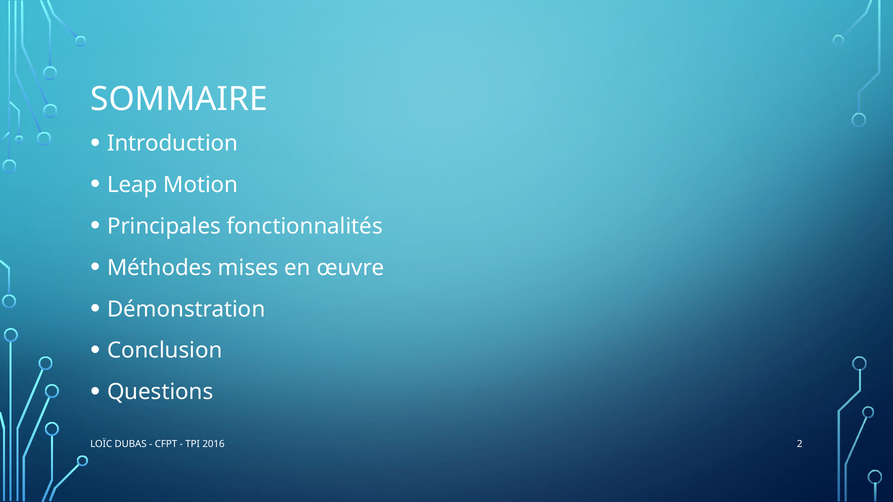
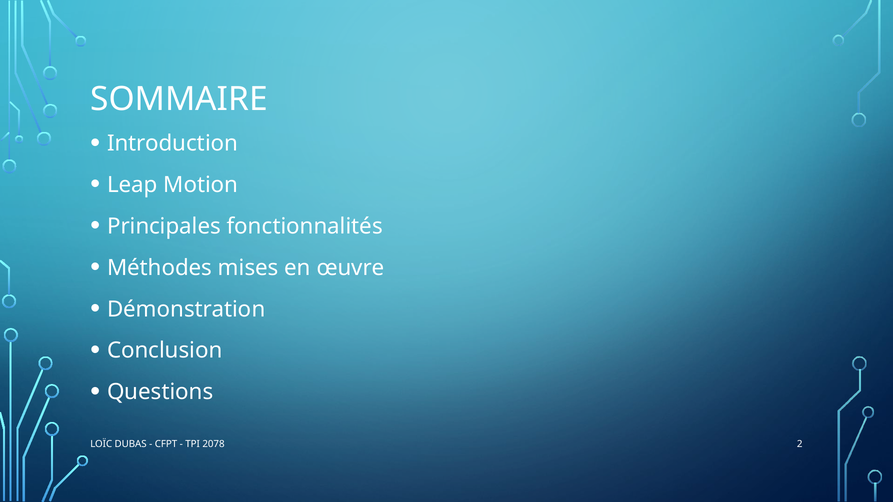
2016: 2016 -> 2078 (214, 444)
